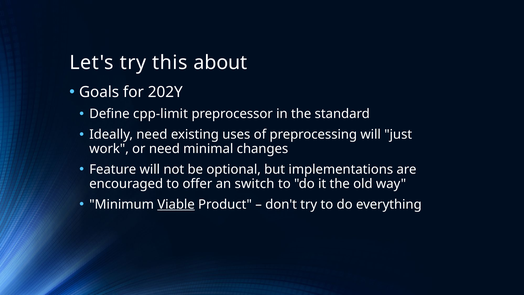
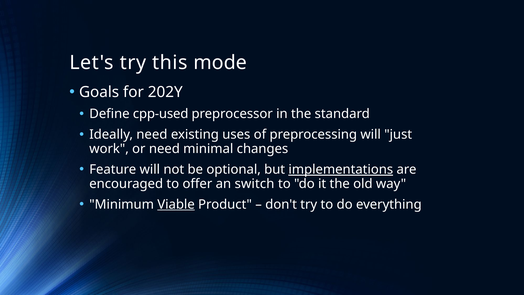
about: about -> mode (220, 63)
cpp-limit: cpp-limit -> cpp-used (161, 114)
implementations underline: none -> present (341, 169)
